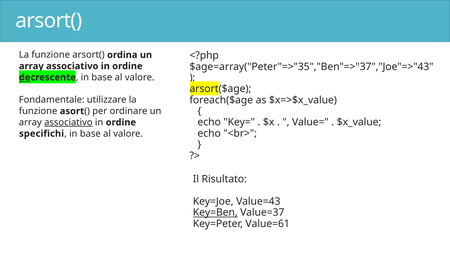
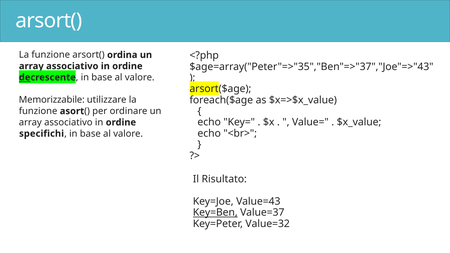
Fondamentale: Fondamentale -> Memorizzabile (52, 100)
associativo underline: present -> none (68, 122)
Value=61: Value=61 -> Value=32 (268, 224)
